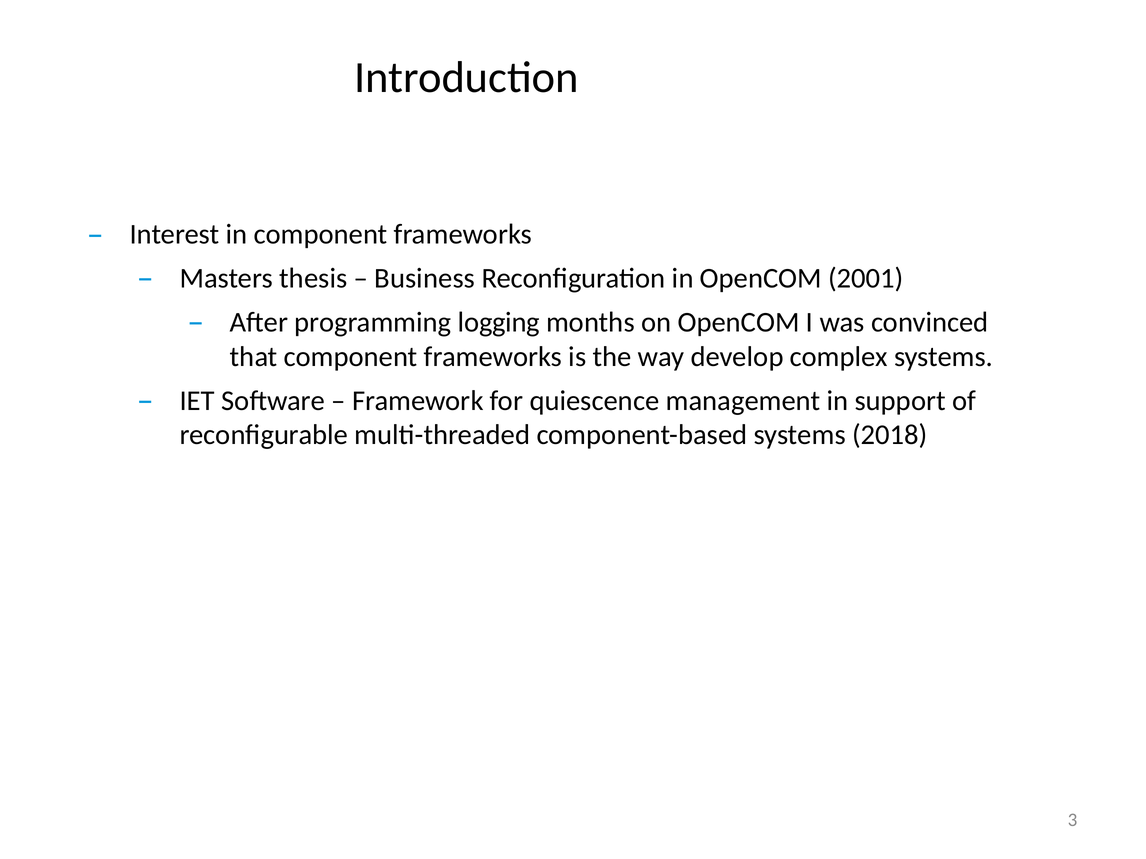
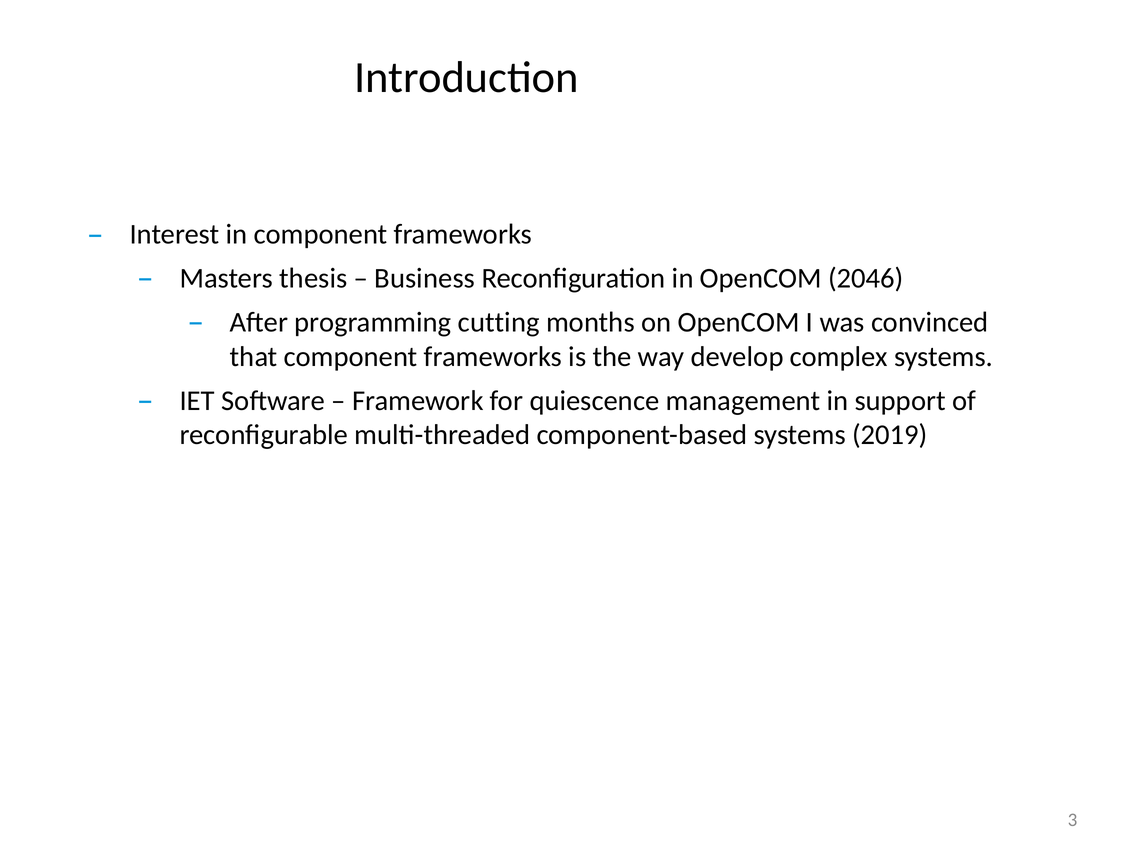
2001: 2001 -> 2046 (866, 279)
logging: logging -> cutting (499, 323)
2018: 2018 -> 2019 (890, 435)
